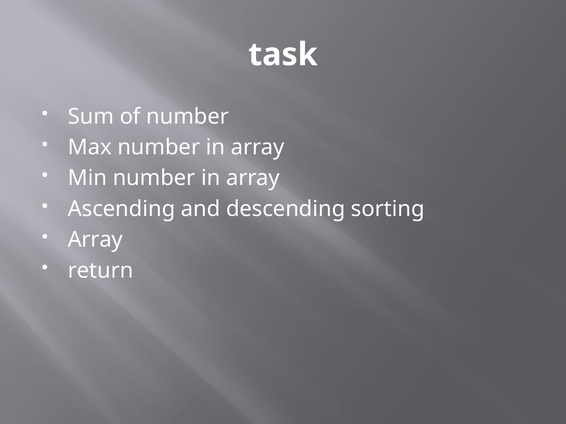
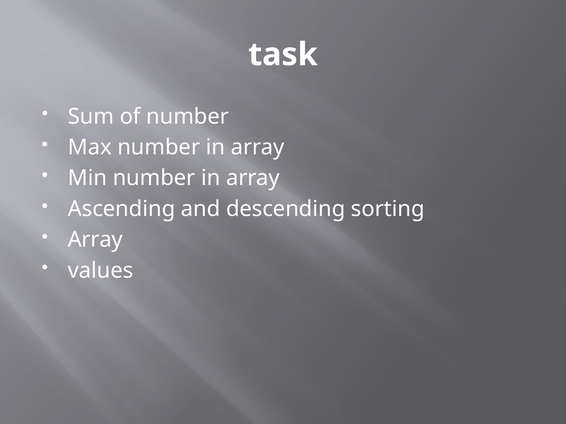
return: return -> values (101, 271)
